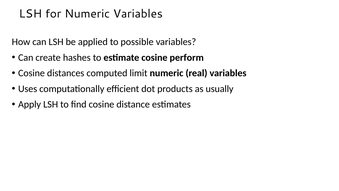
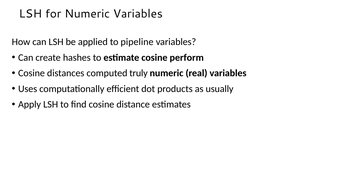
possible: possible -> pipeline (137, 42)
limit: limit -> truly (139, 73)
